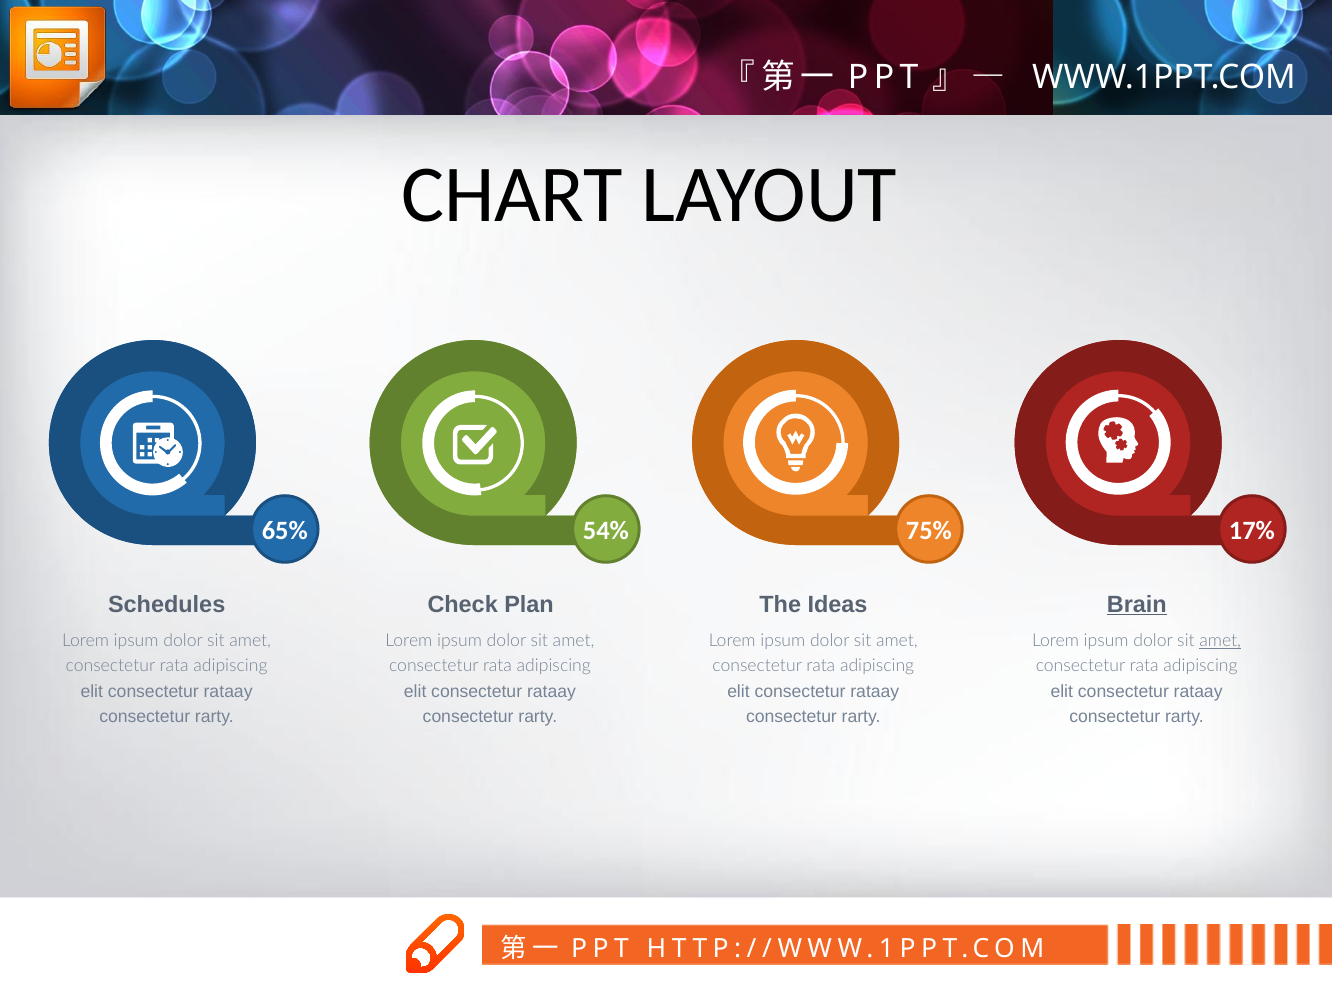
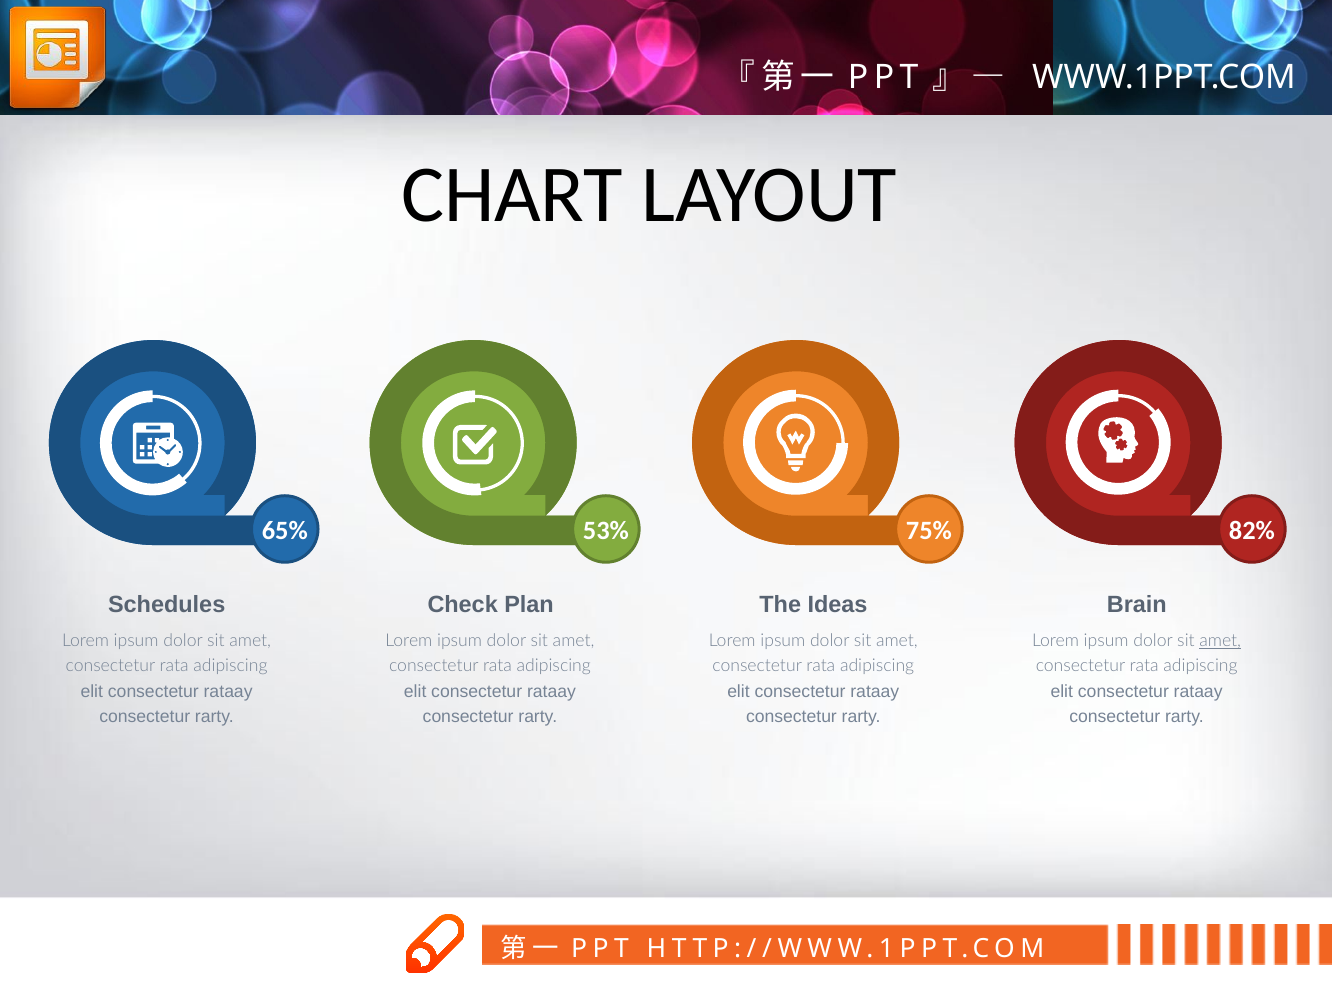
54%: 54% -> 53% (606, 530)
17%: 17% -> 82% (1252, 530)
Brain underline: present -> none (1137, 605)
